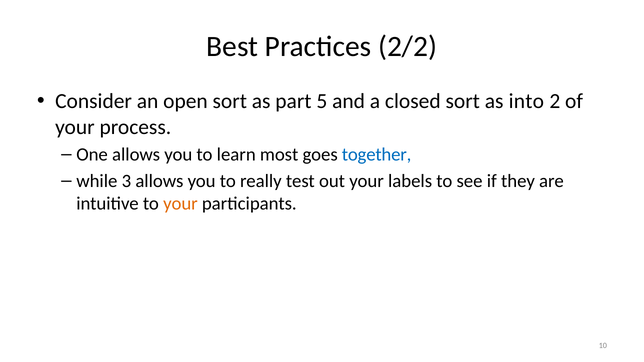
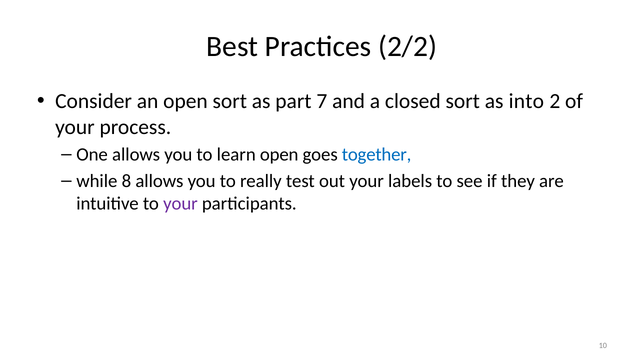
5: 5 -> 7 (322, 101)
learn most: most -> open (279, 155)
3: 3 -> 8 (126, 181)
your colour: orange -> purple (180, 204)
